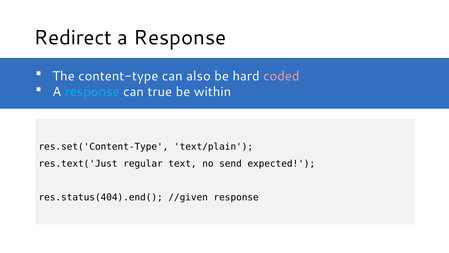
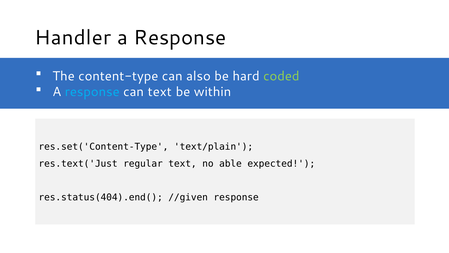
Redirect: Redirect -> Handler (73, 38)
coded colour: pink -> light green (281, 76)
can true: true -> text (160, 92)
send: send -> able (230, 163)
